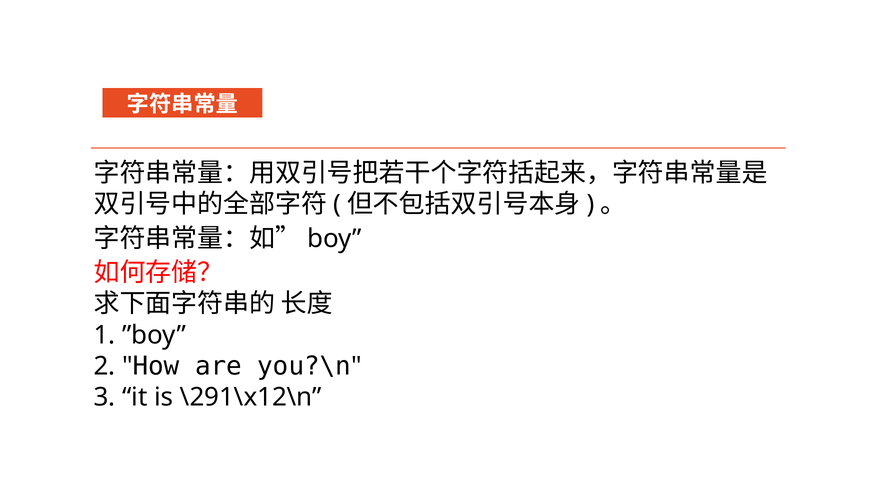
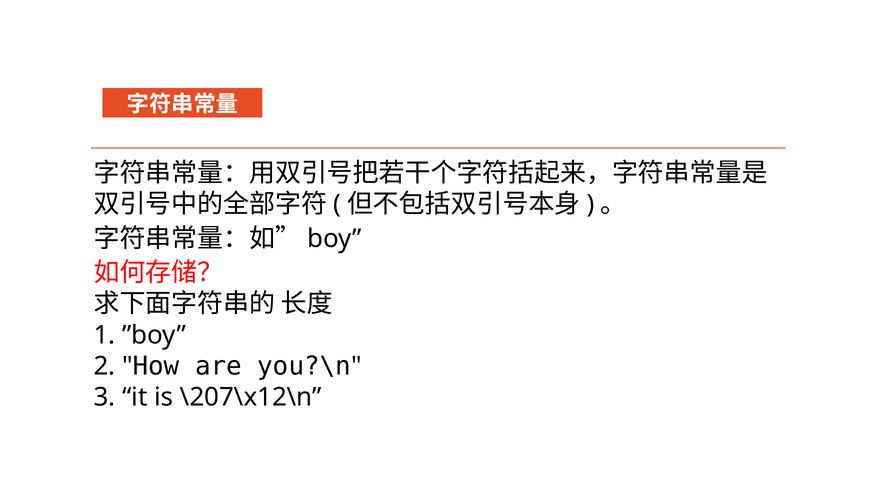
\291\x12\n: \291\x12\n -> \207\x12\n (251, 398)
